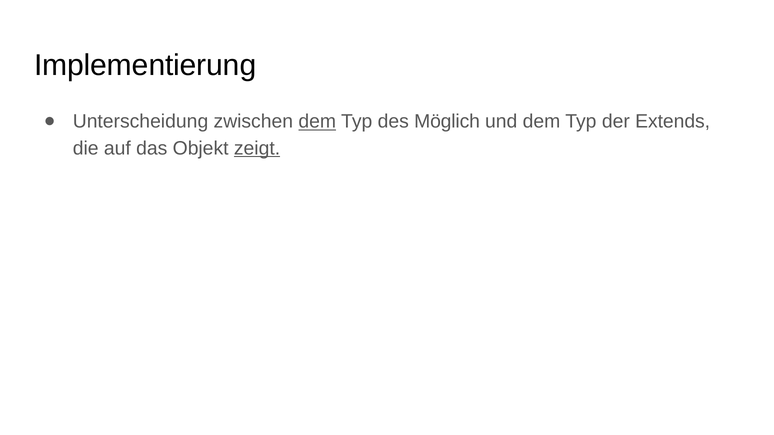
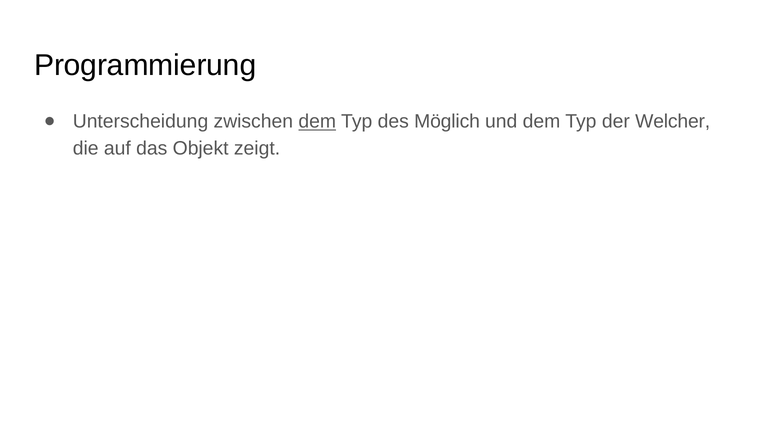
Implementierung: Implementierung -> Programmierung (145, 66)
Extends: Extends -> Welcher (673, 122)
zeigt underline: present -> none (257, 148)
